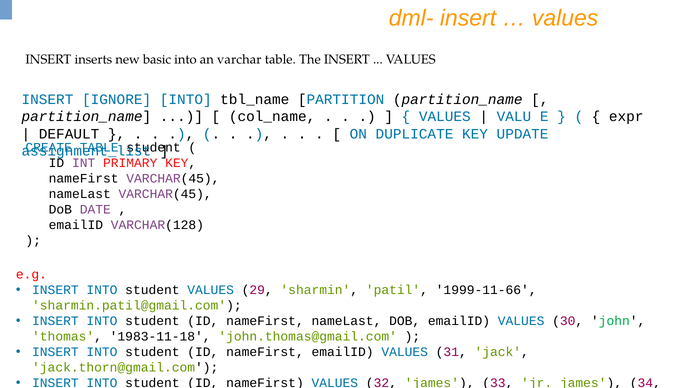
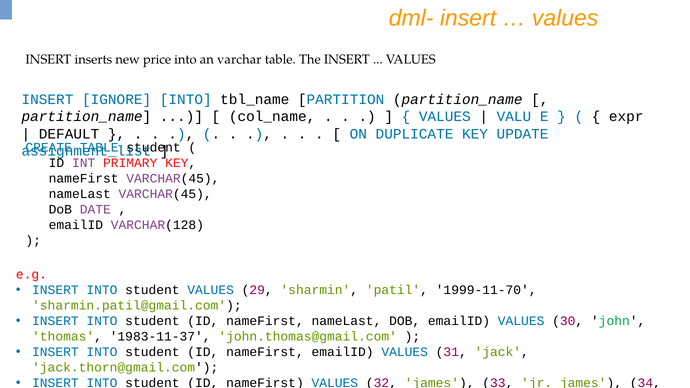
basic: basic -> price (157, 60)
1999-11-66: 1999-11-66 -> 1999-11-70 (486, 290)
1983-11-18: 1983-11-18 -> 1983-11-37 (160, 337)
